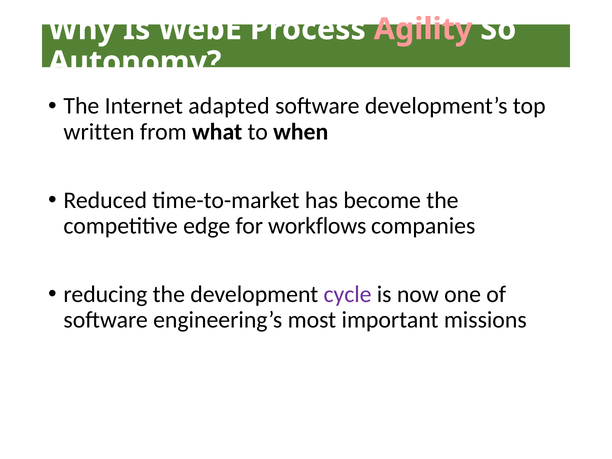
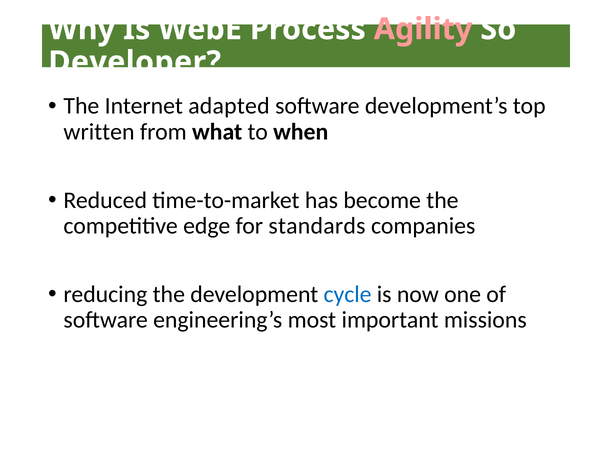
Autonomy: Autonomy -> Developer (135, 62)
workflows: workflows -> standards (317, 226)
cycle colour: purple -> blue (348, 294)
